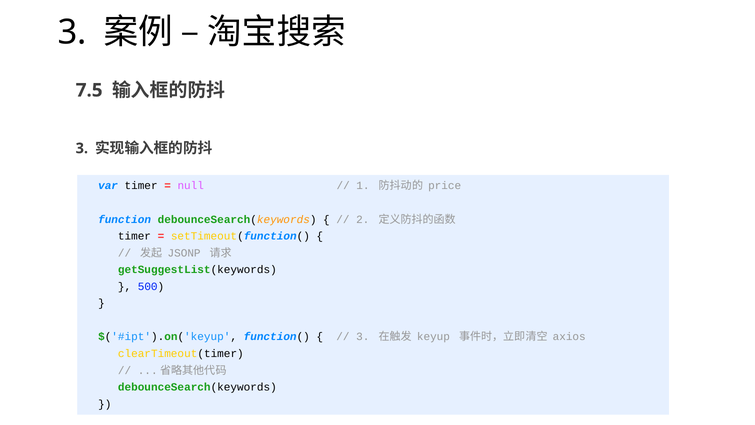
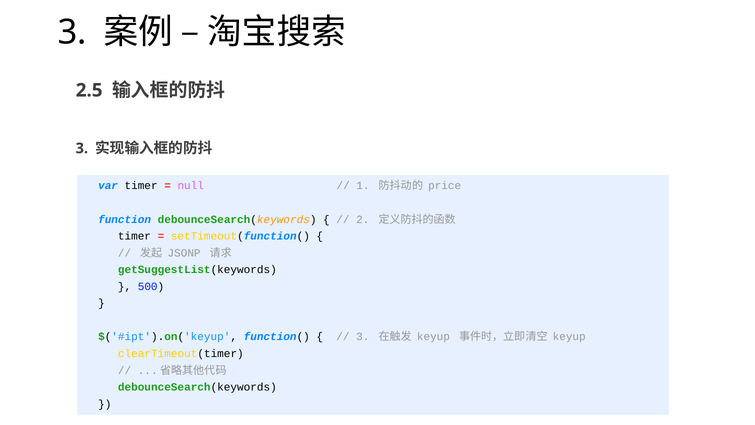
7.5: 7.5 -> 2.5 (89, 90)
axios: axios -> keyup (569, 337)
